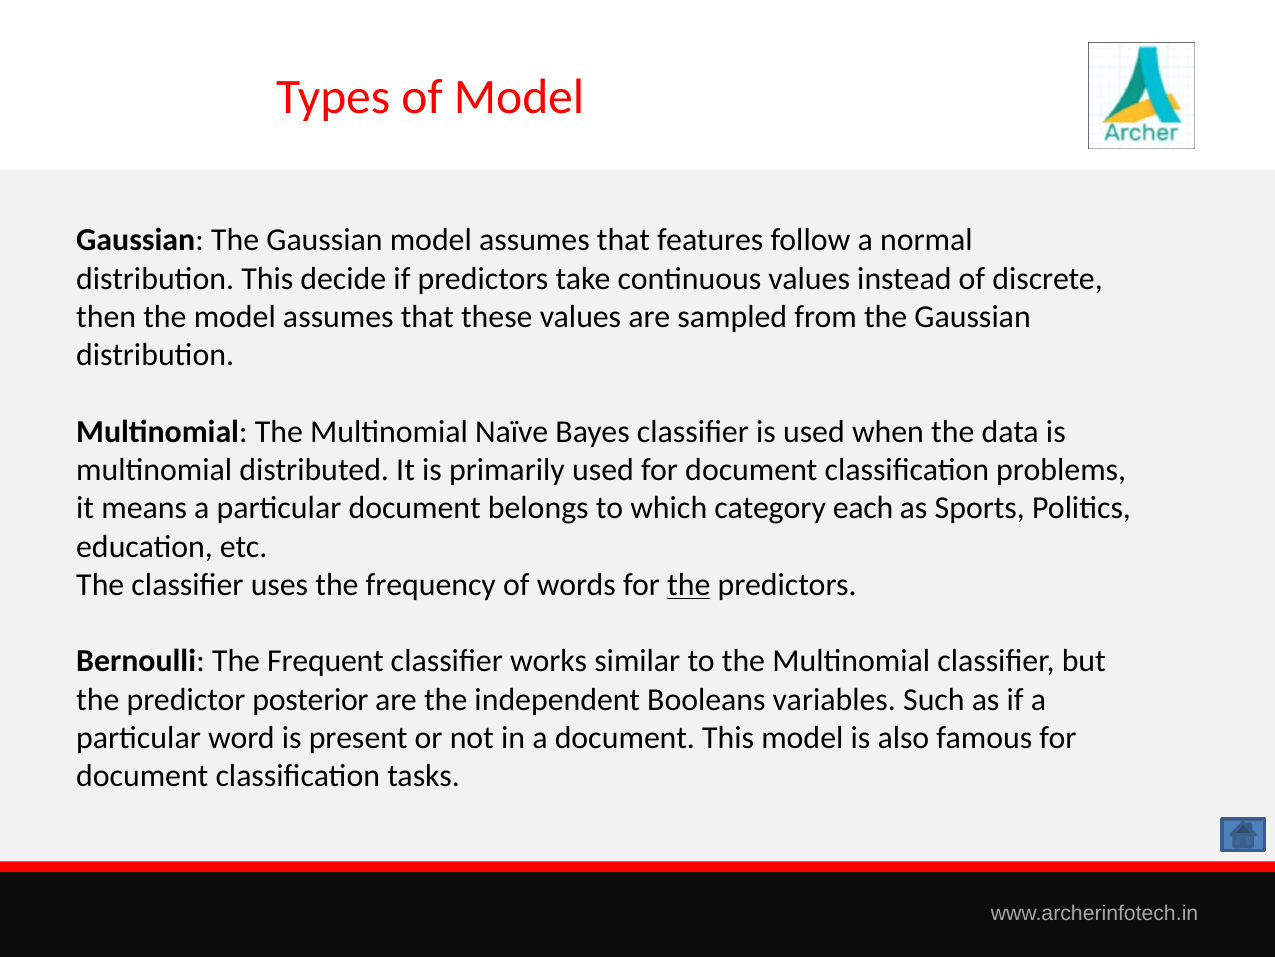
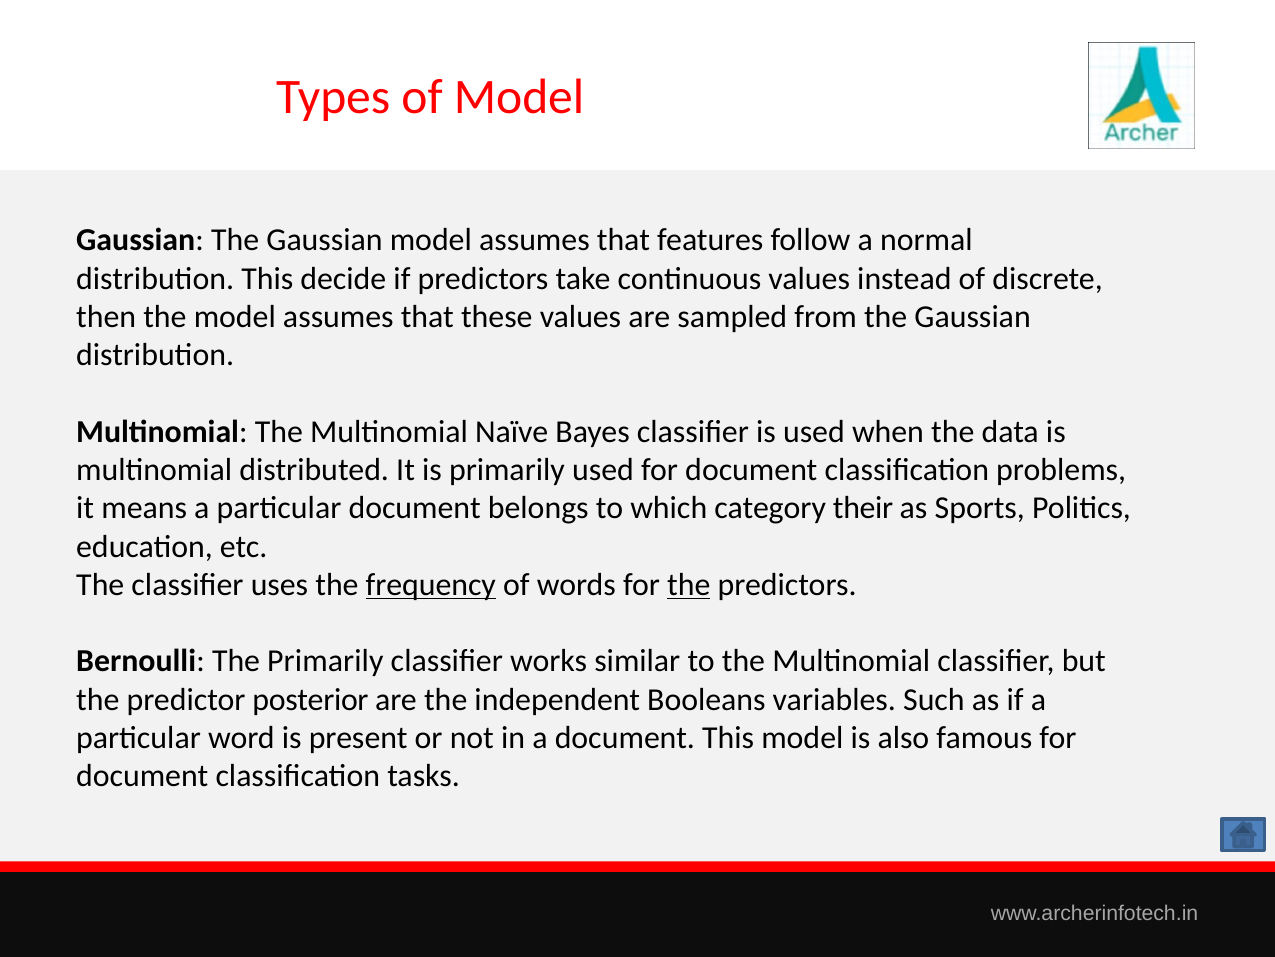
each: each -> their (863, 508)
frequency underline: none -> present (431, 584)
The Frequent: Frequent -> Primarily (325, 661)
